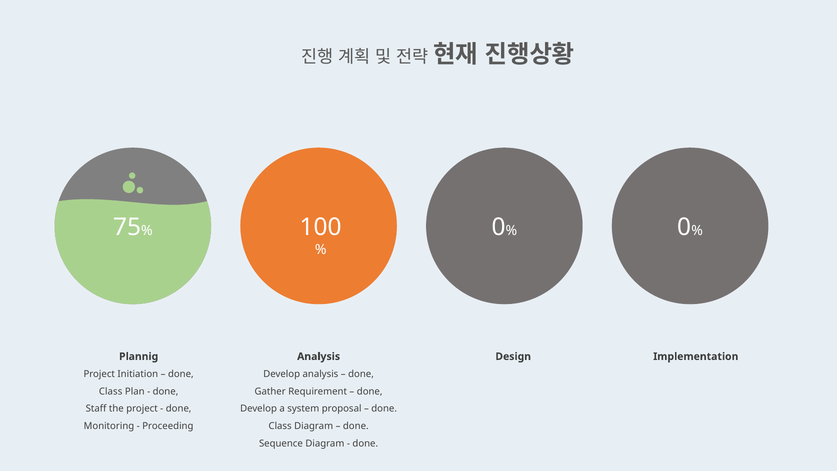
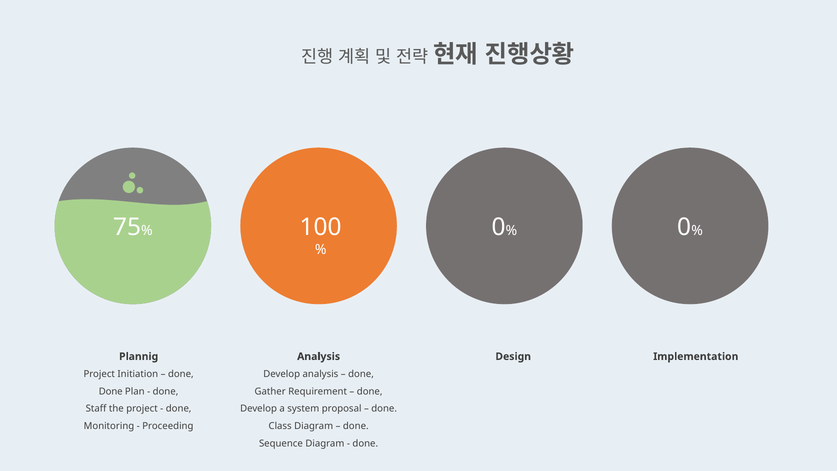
Class: Class -> Done (111, 391)
